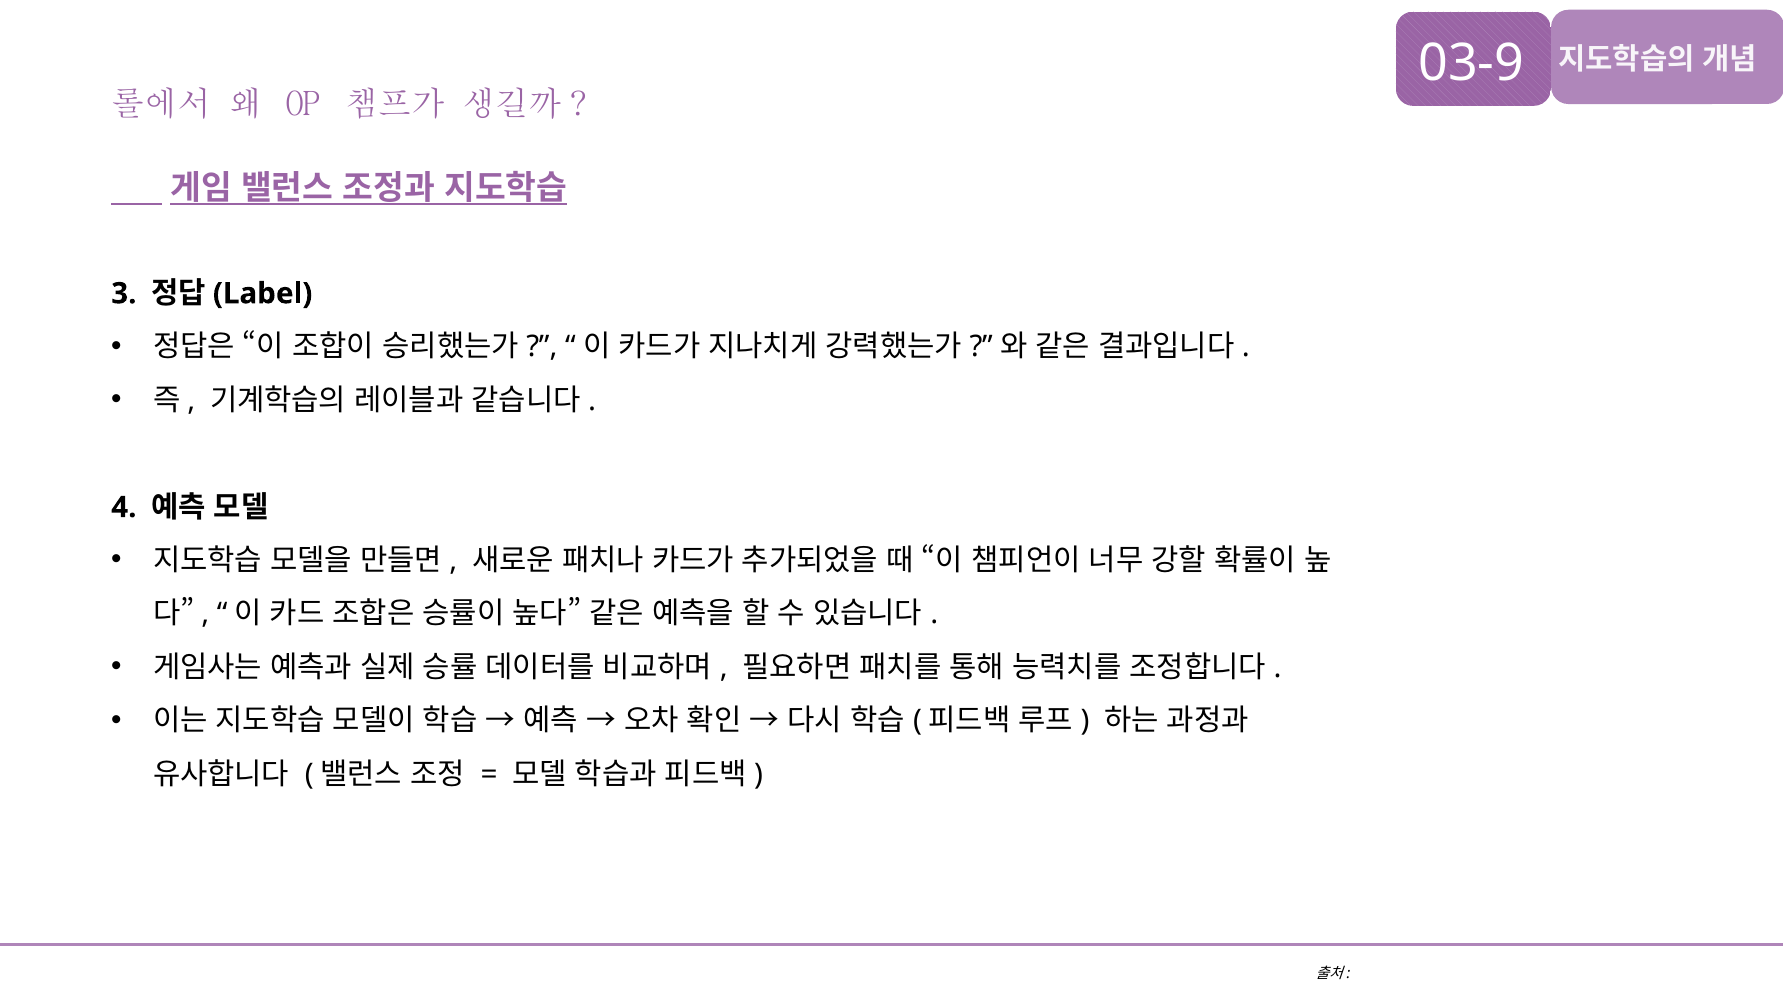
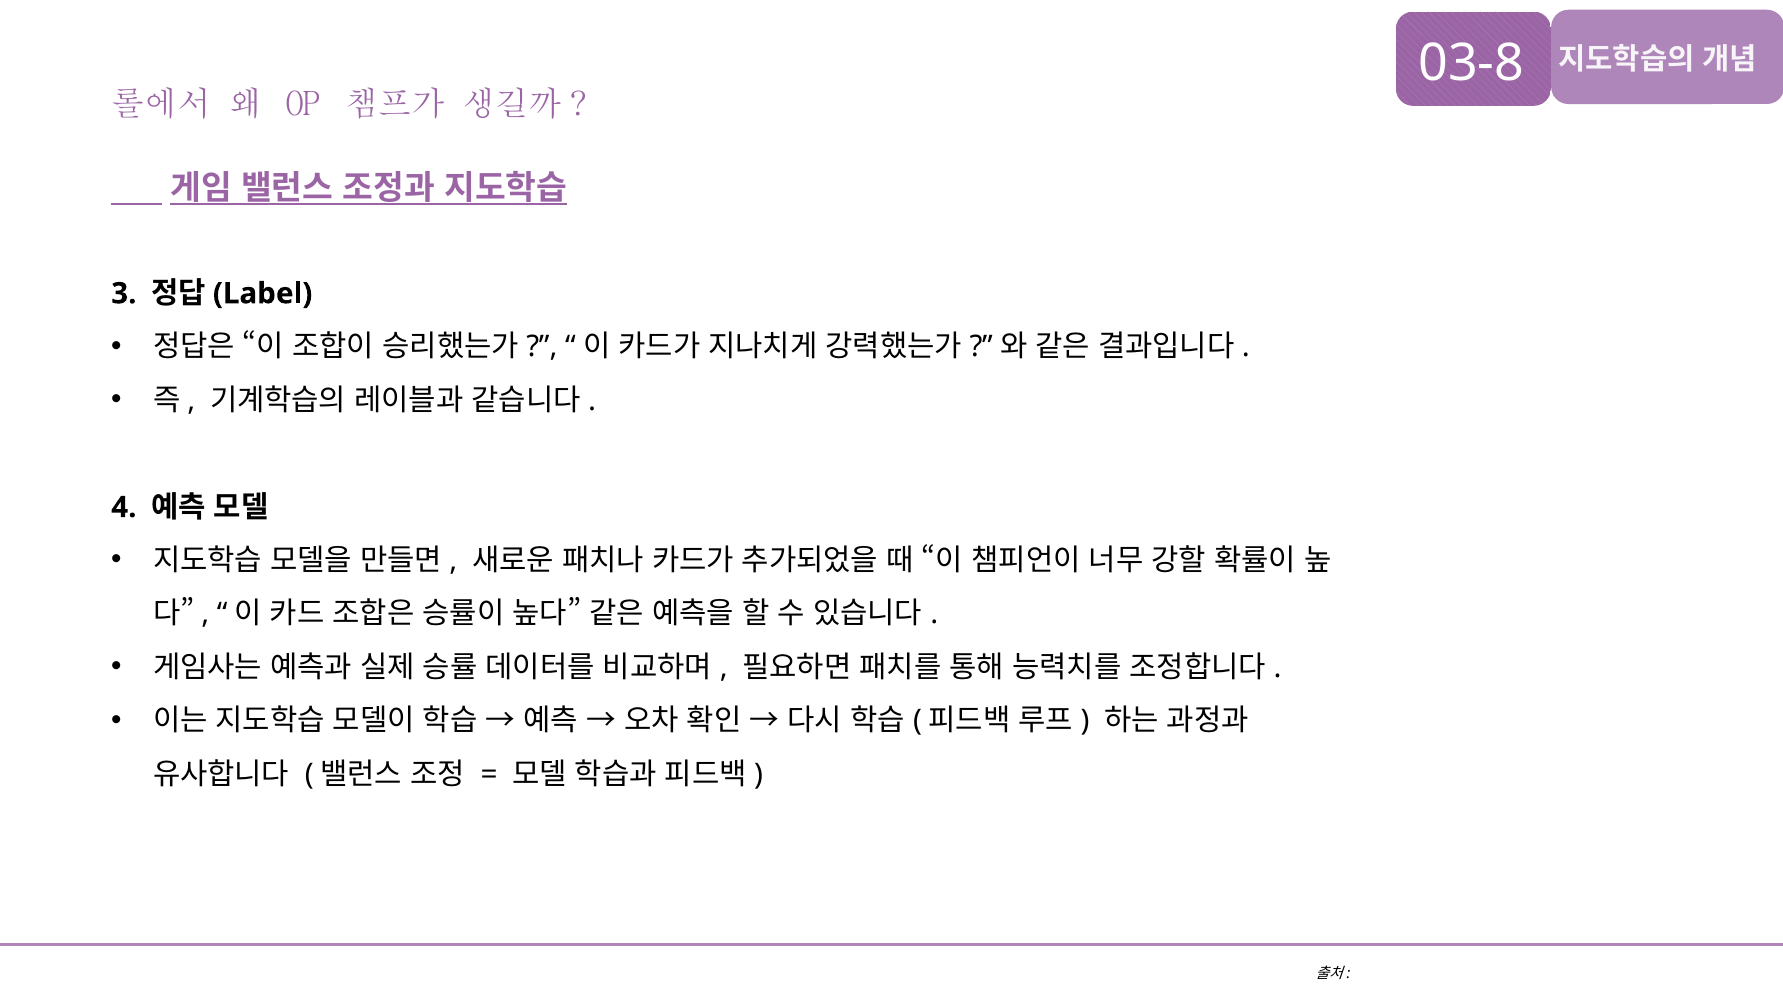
03-9: 03-9 -> 03-8 (1471, 63)
